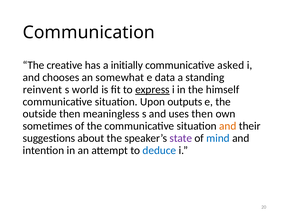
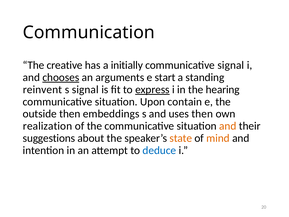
communicative asked: asked -> signal (231, 65)
chooses underline: none -> present (61, 77)
somewhat: somewhat -> arguments (120, 77)
data: data -> start (165, 77)
s world: world -> signal (85, 89)
himself: himself -> hearing (223, 89)
outputs: outputs -> contain (185, 102)
meaningless: meaningless -> embeddings (111, 114)
sometimes: sometimes -> realization (48, 126)
state colour: purple -> orange (181, 138)
mind colour: blue -> orange (218, 138)
